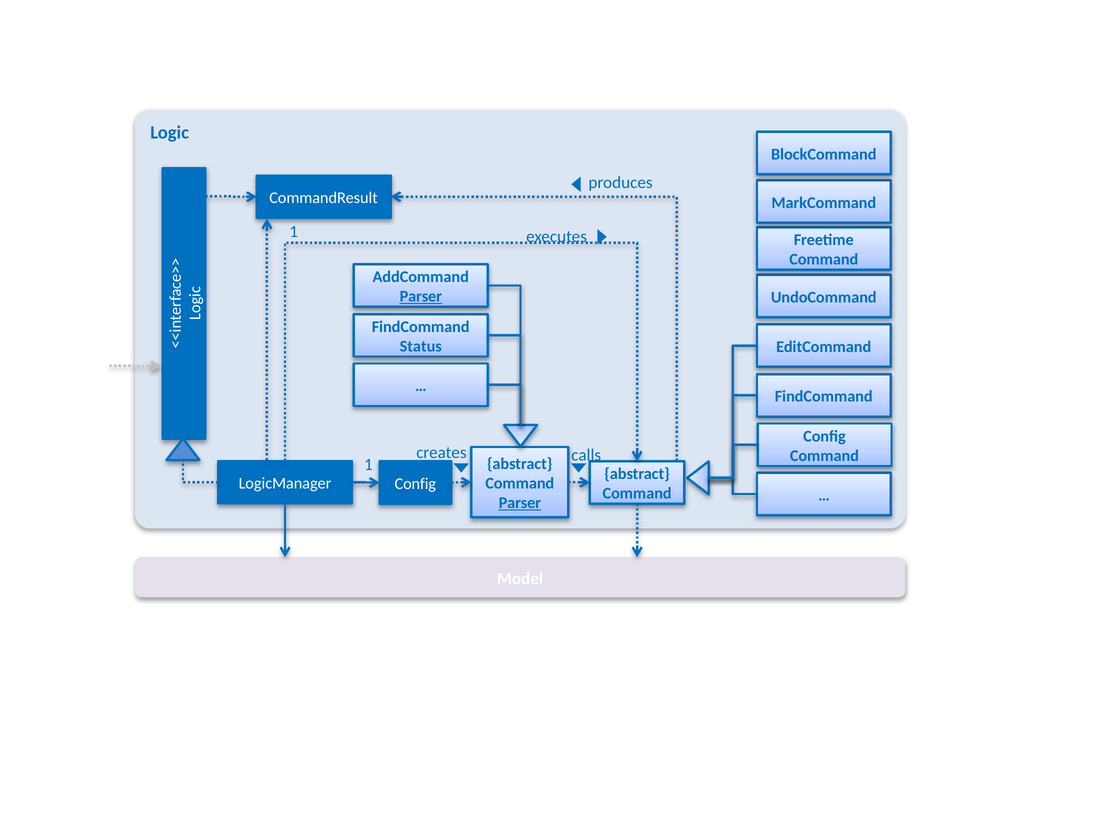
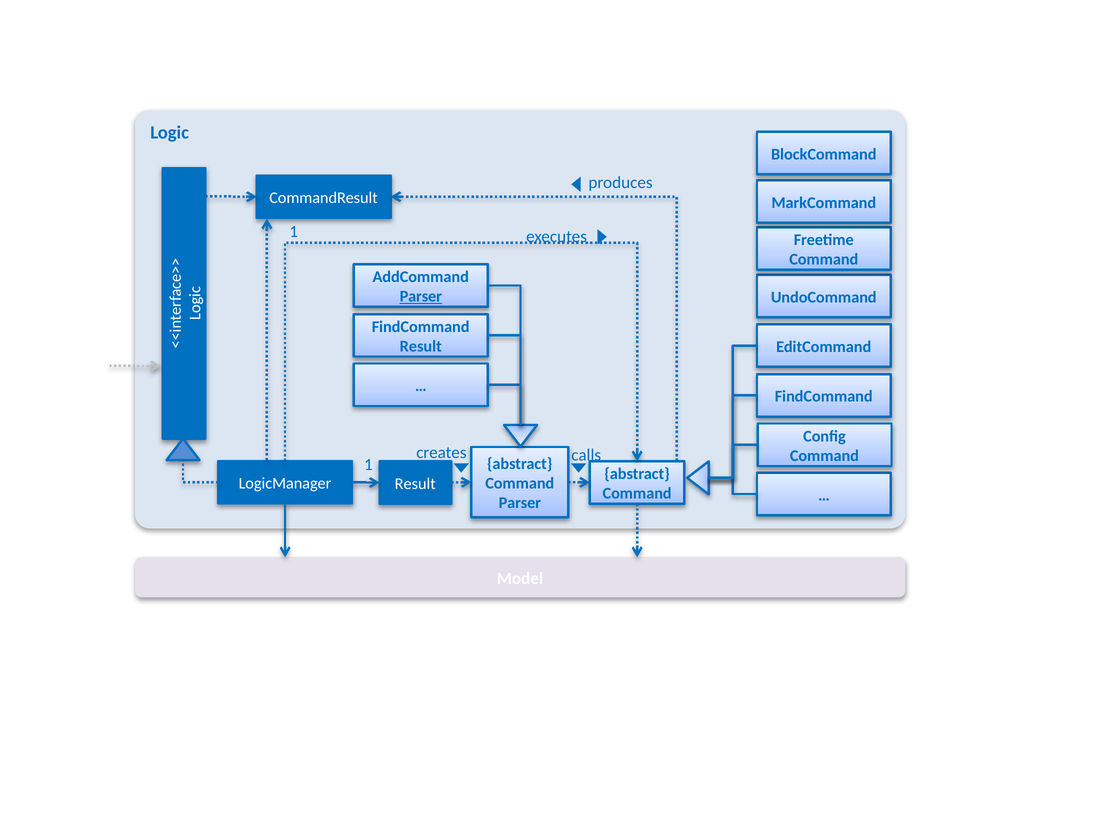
Status: Status -> Result (421, 346)
Config: Config -> Result (415, 484)
Parser underline: present -> none (520, 503)
